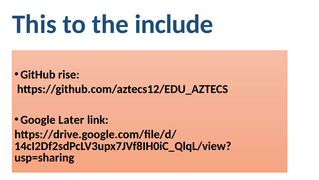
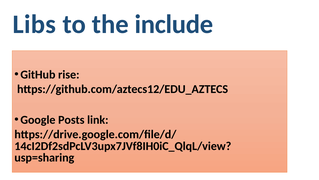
This: This -> Libs (34, 24)
Later: Later -> Posts (71, 119)
